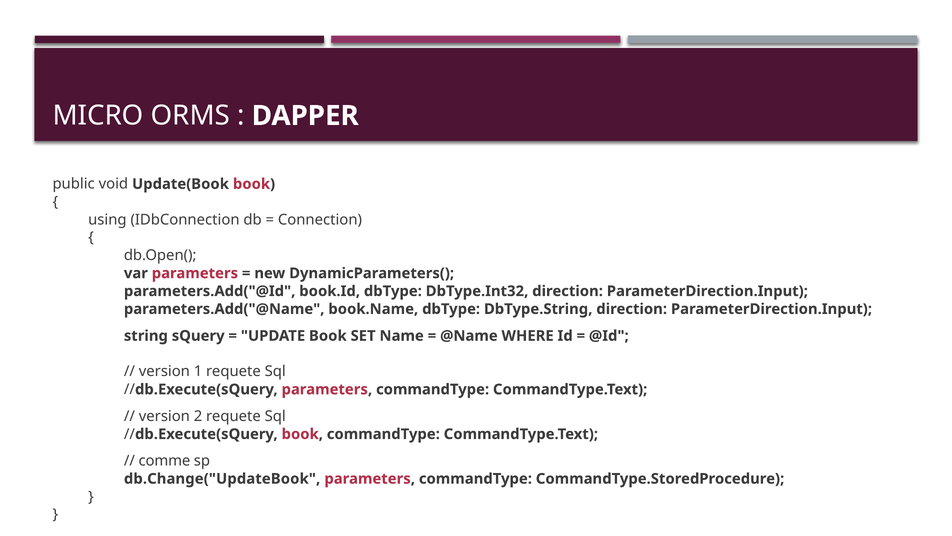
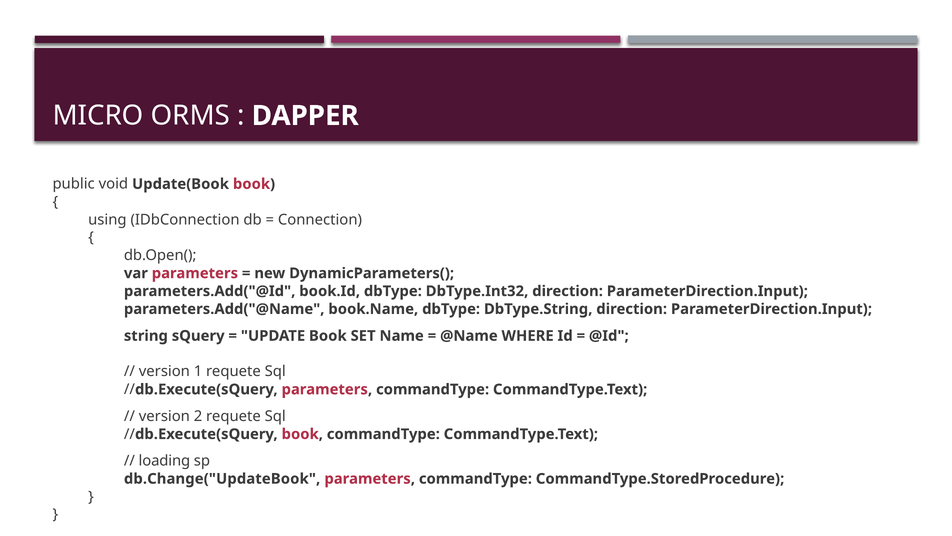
comme: comme -> loading (164, 461)
